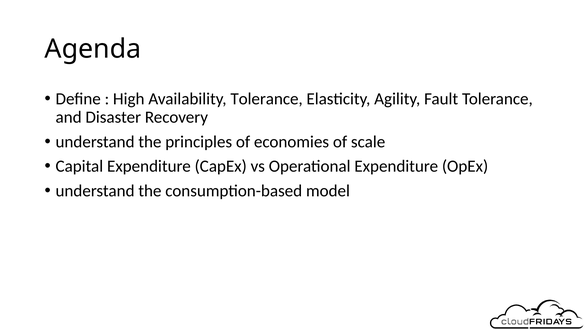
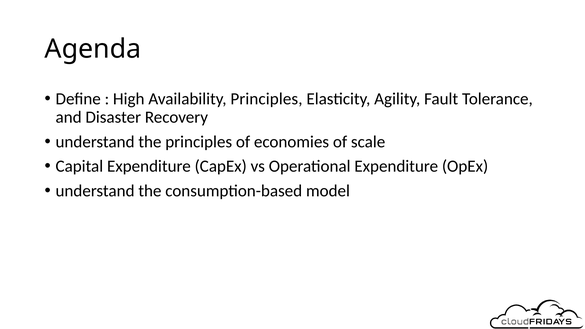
Availability Tolerance: Tolerance -> Principles (266, 99)
